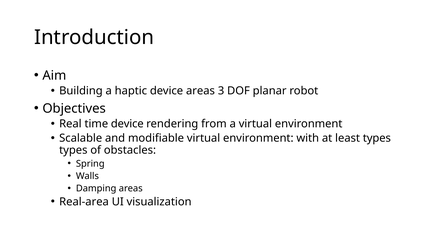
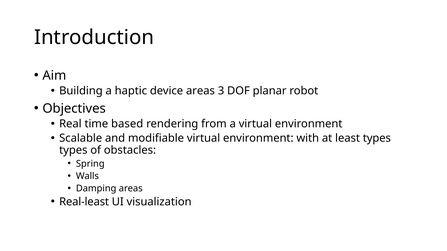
time device: device -> based (127, 124)
Real-area: Real-area -> Real-least (84, 202)
